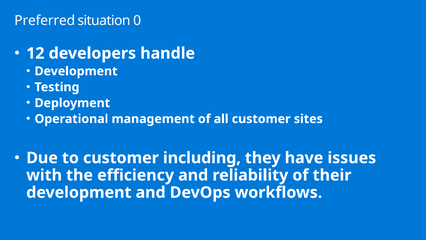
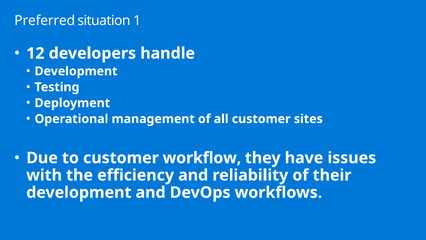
0: 0 -> 1 (137, 21)
including: including -> workflow (202, 158)
